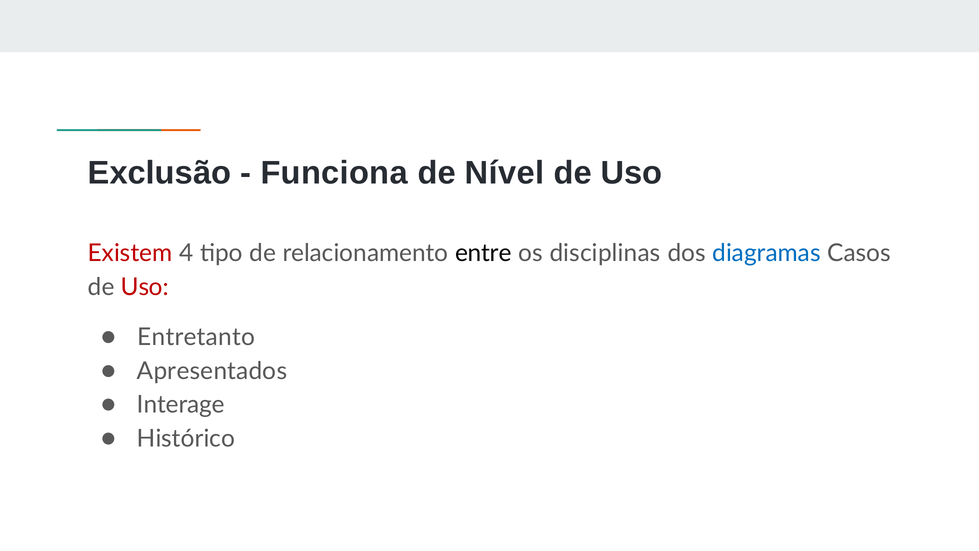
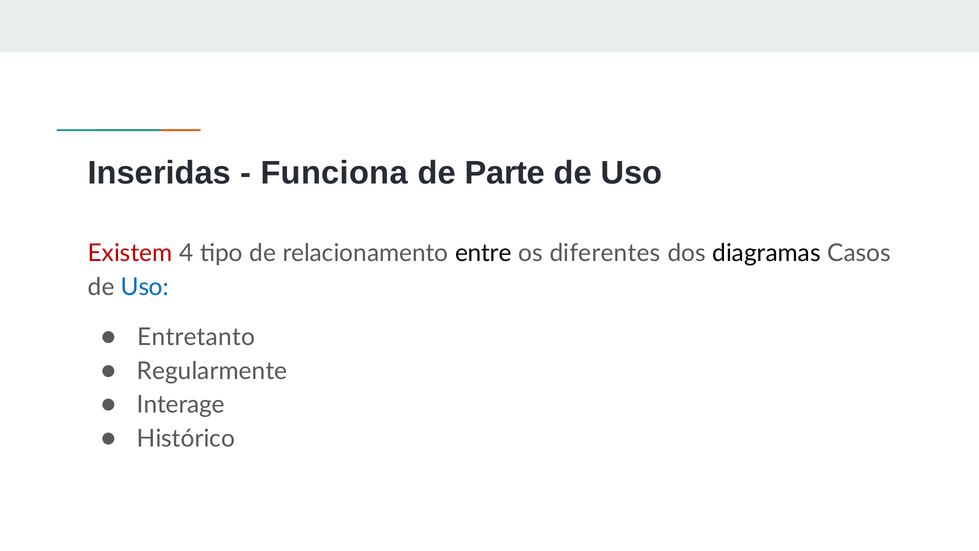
Exclusão: Exclusão -> Inseridas (160, 173)
Nível: Nível -> Parte (505, 173)
disciplinas: disciplinas -> diferentes (605, 253)
diagramas colour: blue -> black (766, 253)
Uso colour: red -> blue (145, 287)
Apresentados: Apresentados -> Regularmente (212, 371)
